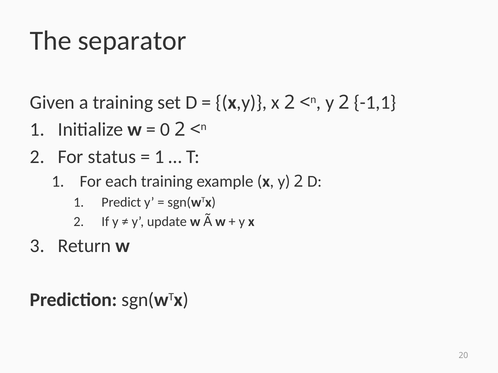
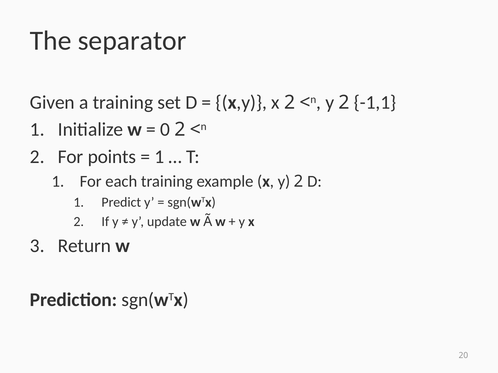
status: status -> points (112, 157)
